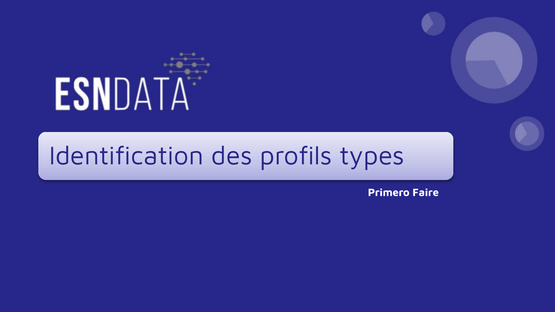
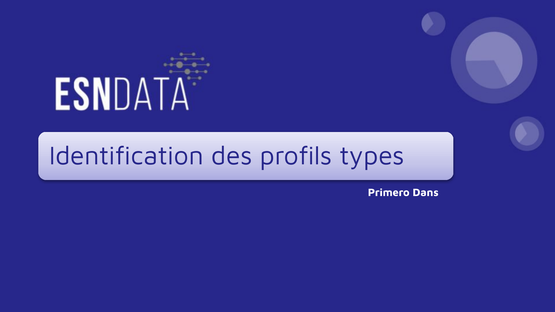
Faire: Faire -> Dans (426, 193)
